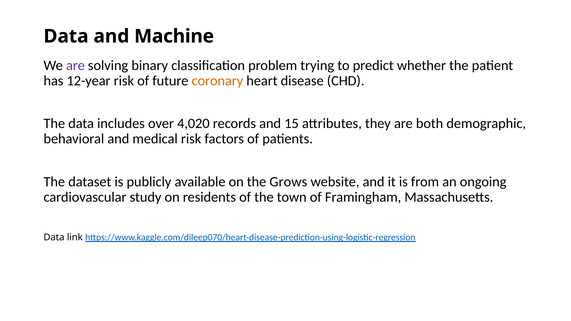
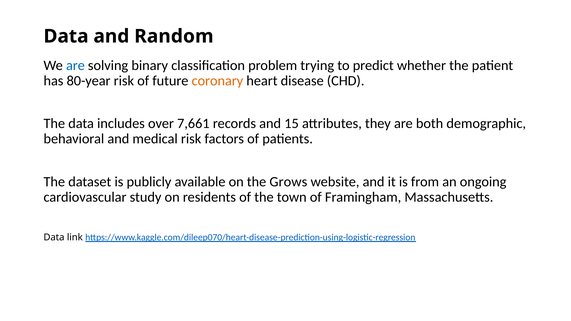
Machine: Machine -> Random (174, 36)
are colour: purple -> blue (75, 65)
12-year: 12-year -> 80-year (89, 81)
4,020: 4,020 -> 7,661 (193, 124)
